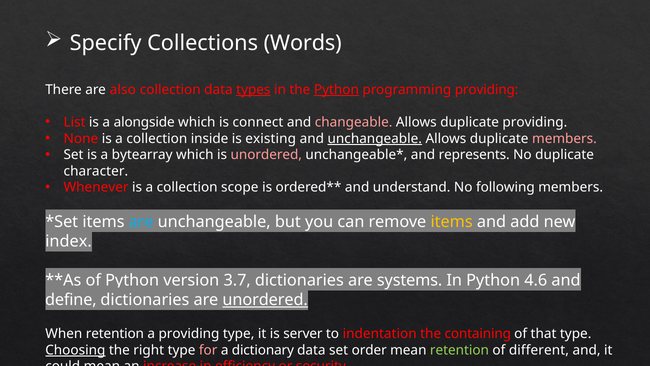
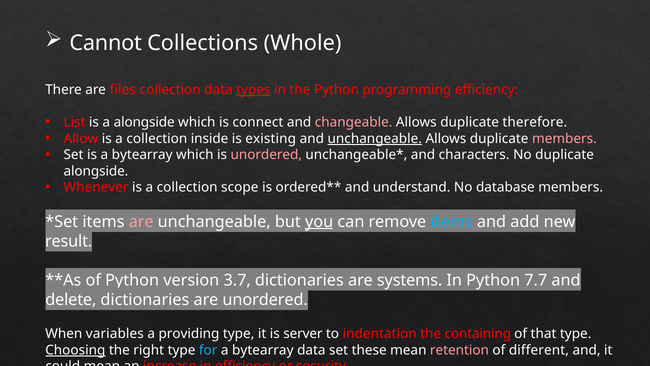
Specify: Specify -> Cannot (106, 43)
Words: Words -> Whole (303, 43)
also: also -> files (123, 90)
Python underline: present -> none (336, 90)
programming providing: providing -> efficiency (487, 90)
duplicate providing: providing -> therefore (535, 122)
None: None -> Allow (81, 138)
represents: represents -> characters (474, 155)
character: character -> alongside (96, 171)
following: following -> database (505, 187)
are colour: light blue -> pink (141, 221)
you underline: none -> present (319, 221)
items colour: yellow -> light blue (452, 221)
index: index -> result (69, 241)
4.6: 4.6 -> 7.7 (536, 280)
define: define -> delete (71, 299)
unordered underline: present -> none (265, 299)
When retention: retention -> variables (115, 333)
for colour: pink -> light blue (208, 350)
dictionary: dictionary -> bytearray (263, 350)
order: order -> these (369, 350)
retention colour: light green -> pink (459, 350)
